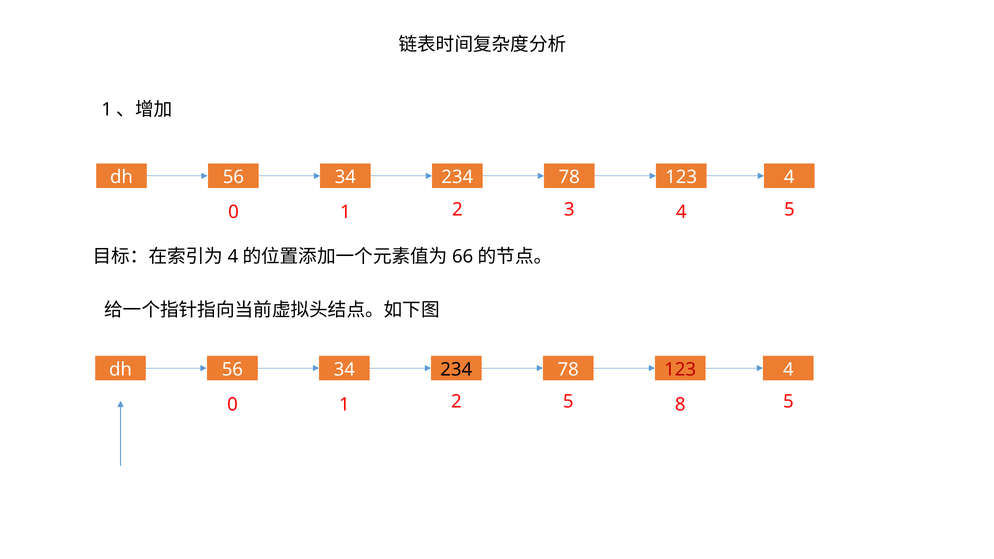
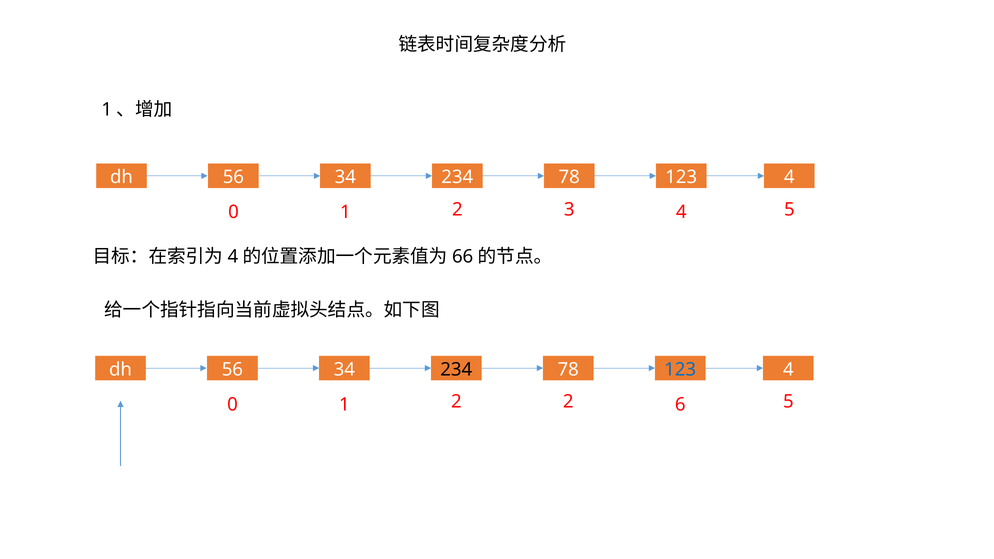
123 colour: red -> blue (680, 369)
2 5: 5 -> 2 (568, 402)
8: 8 -> 6 (680, 405)
